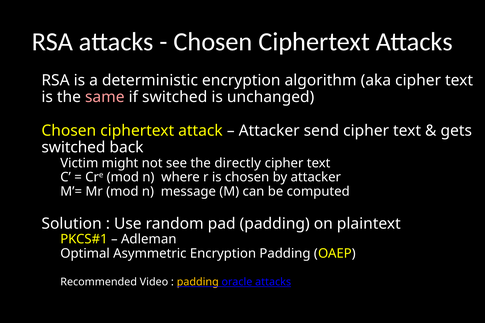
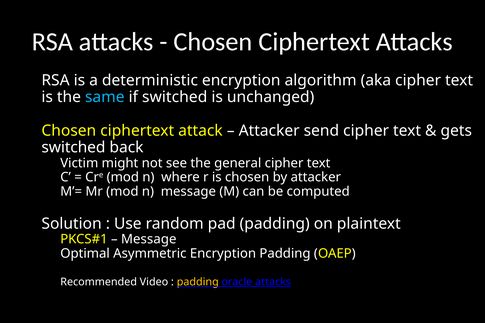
same colour: pink -> light blue (105, 97)
directly: directly -> general (238, 163)
Adleman: Adleman -> Message (149, 239)
